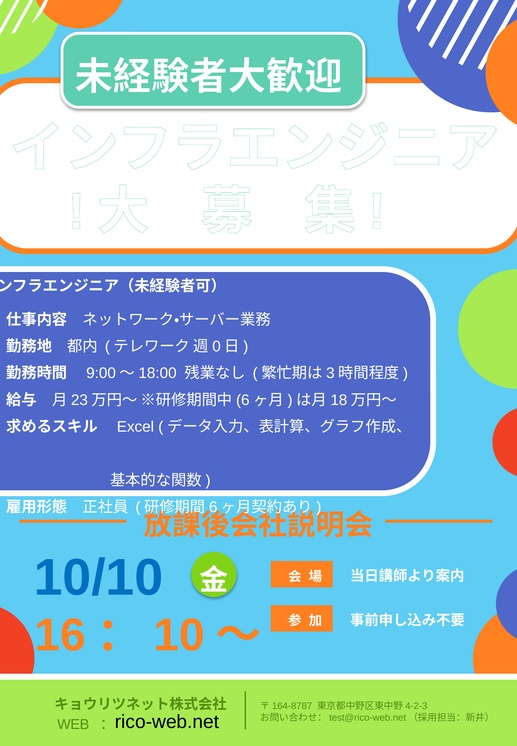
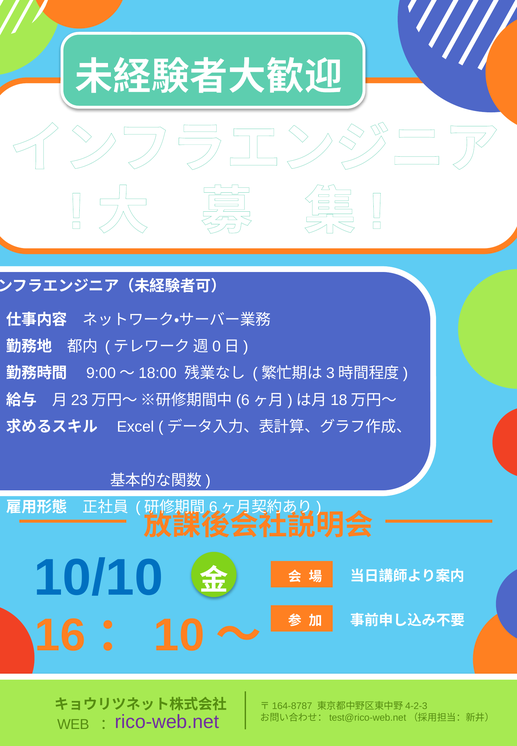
rico-web.net colour: black -> purple (167, 723)
